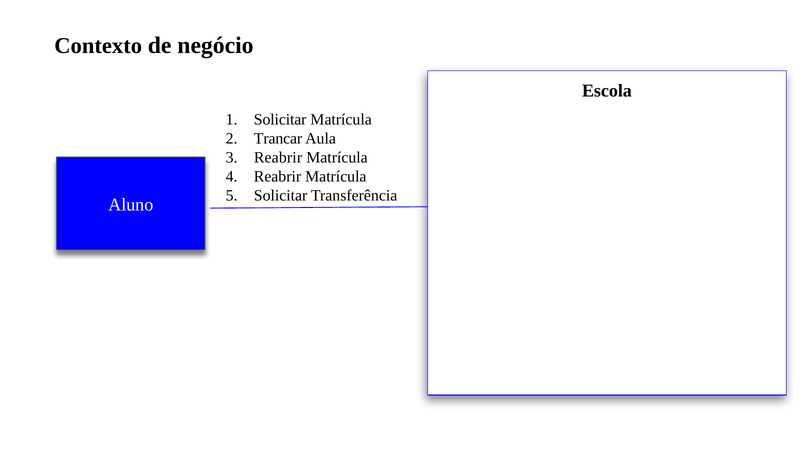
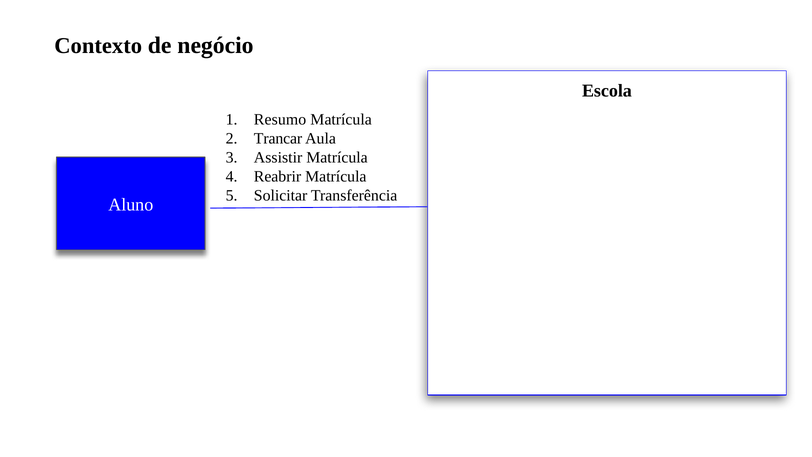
Solicitar: Solicitar -> Resumo (280, 119)
Reabrir: Reabrir -> Assistir (278, 157)
